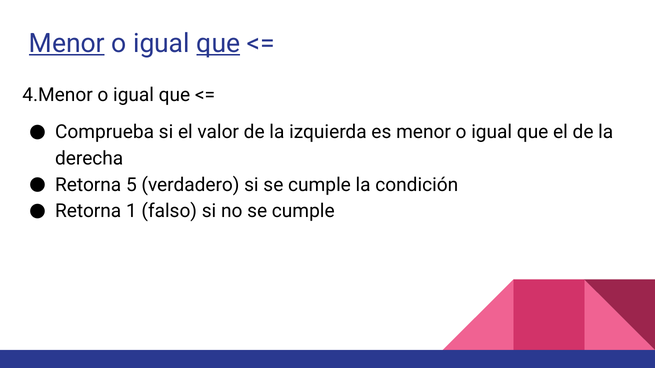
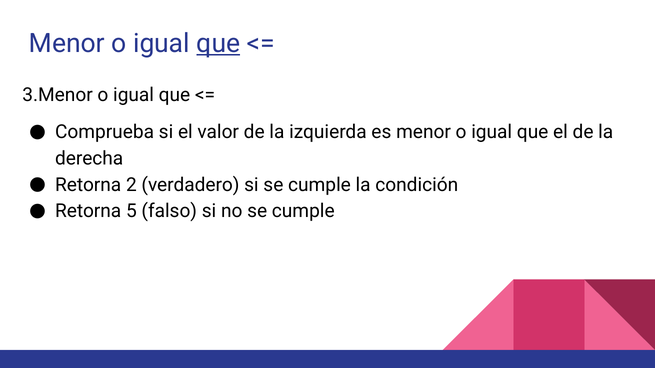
Menor underline: present -> none (67, 43)
4.Menor: 4.Menor -> 3.Menor (58, 95)
5: 5 -> 2 (131, 185)
1: 1 -> 5 (131, 211)
